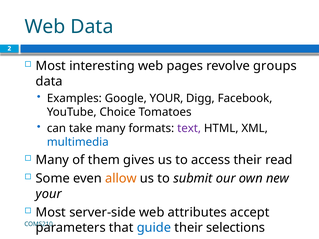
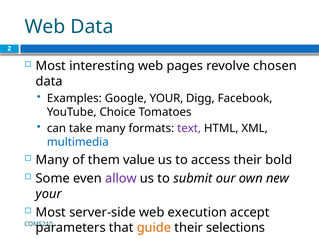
groups: groups -> chosen (275, 66)
gives: gives -> value (139, 160)
read: read -> bold (279, 160)
allow colour: orange -> purple (121, 179)
attributes: attributes -> execution (197, 213)
guide colour: blue -> orange (154, 228)
